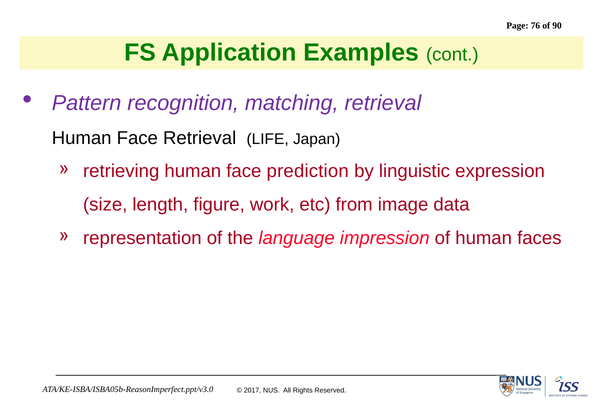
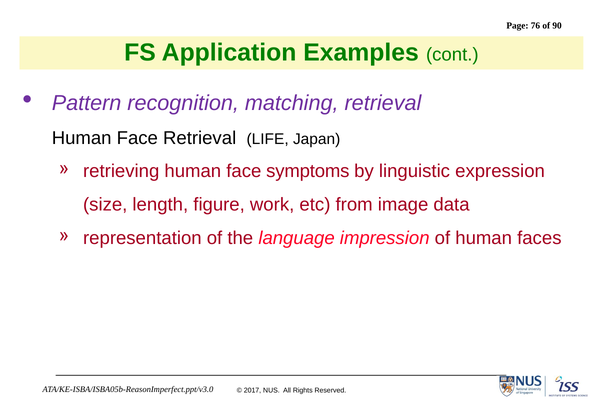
prediction: prediction -> symptoms (308, 172)
